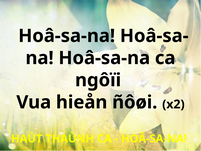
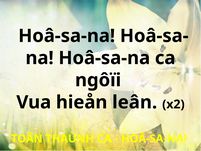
ñôøi: ñôøi -> leân (135, 102)
HAÙT: HAÙT -> TOÂN (27, 138)
